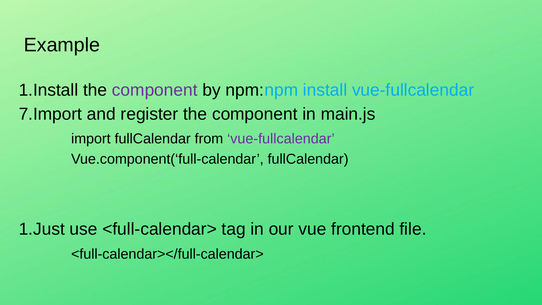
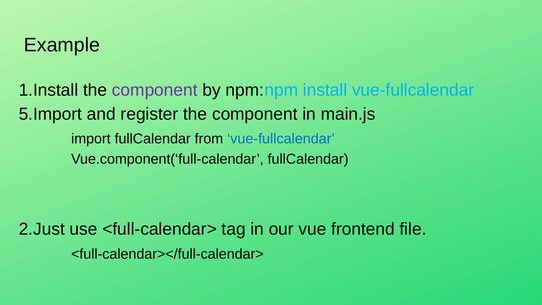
7.Import: 7.Import -> 5.Import (50, 114)
vue-fullcalendar colour: purple -> blue (281, 139)
1.Just: 1.Just -> 2.Just (42, 229)
